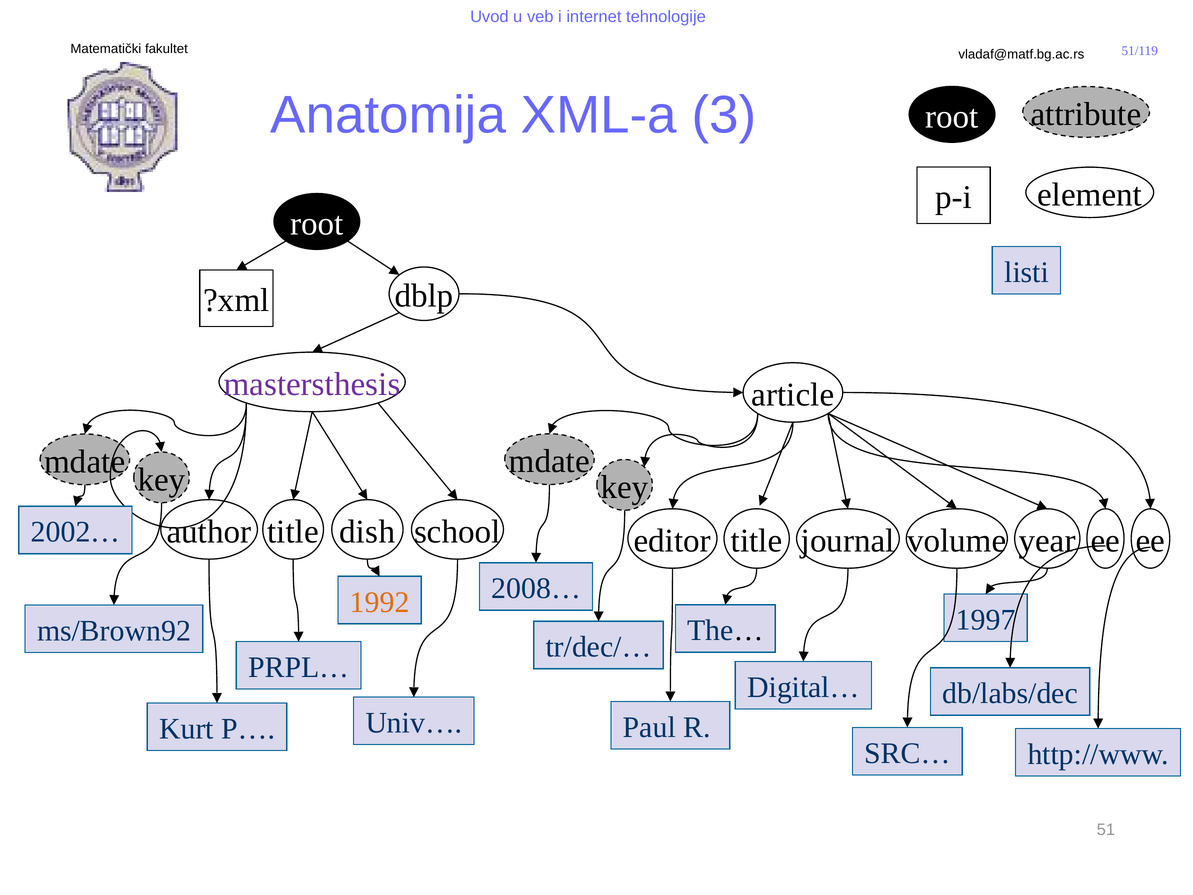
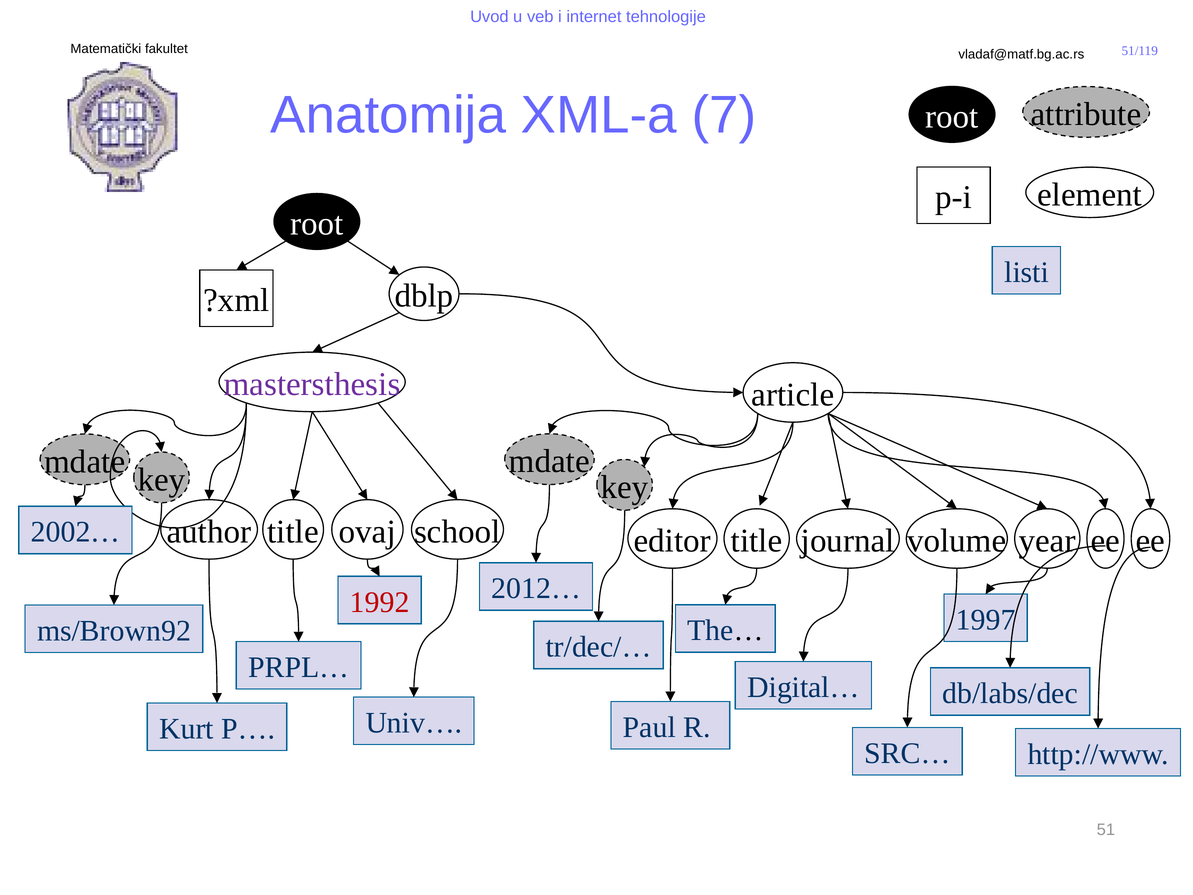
3: 3 -> 7 (724, 115)
dish: dish -> ovaj (367, 532)
2008…: 2008… -> 2012… (536, 588)
1992 colour: orange -> red (380, 602)
